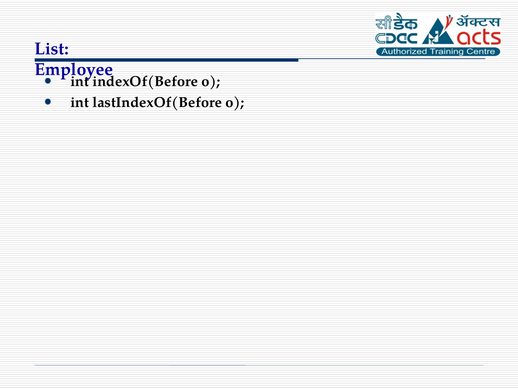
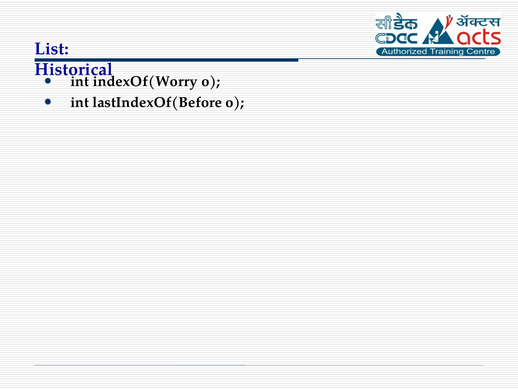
Employee: Employee -> Historical (74, 69)
indexOf(Before: indexOf(Before -> indexOf(Worry (145, 81)
